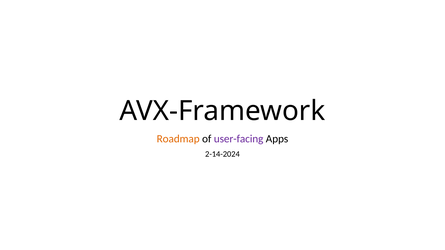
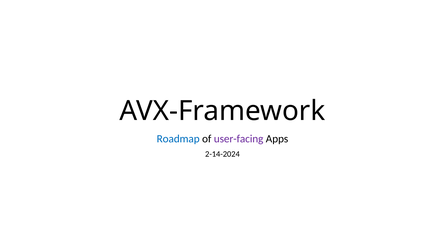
Roadmap colour: orange -> blue (178, 139)
